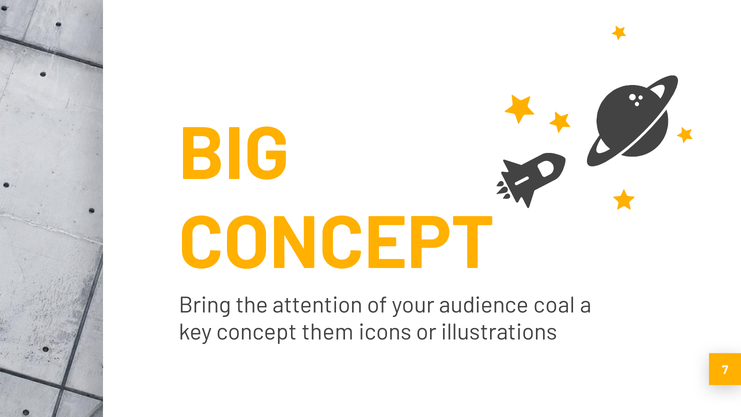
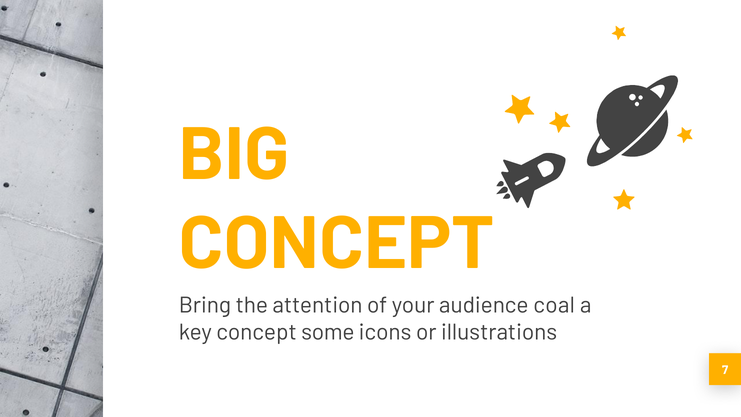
them: them -> some (328, 332)
